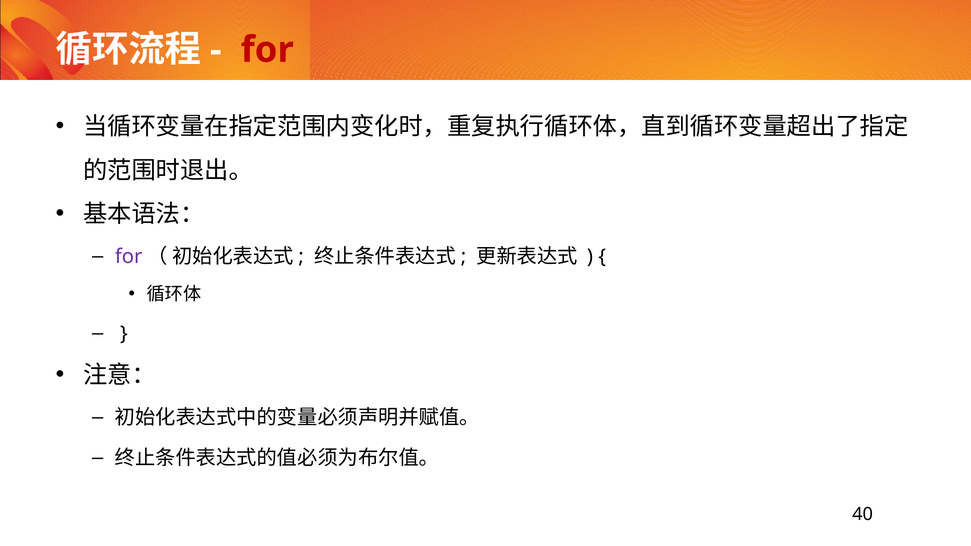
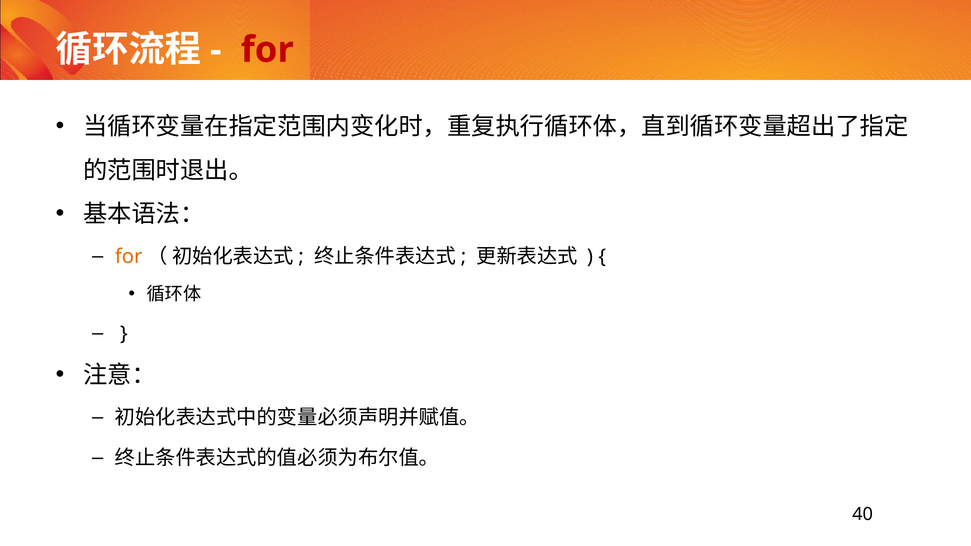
for colour: purple -> orange (129, 257)
